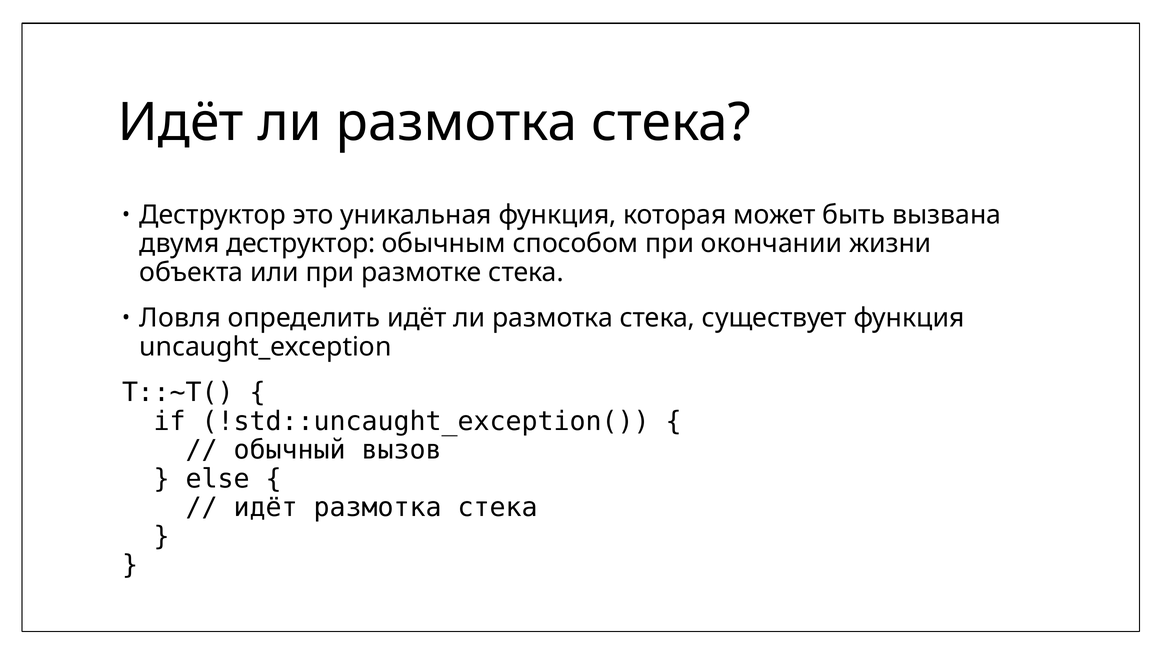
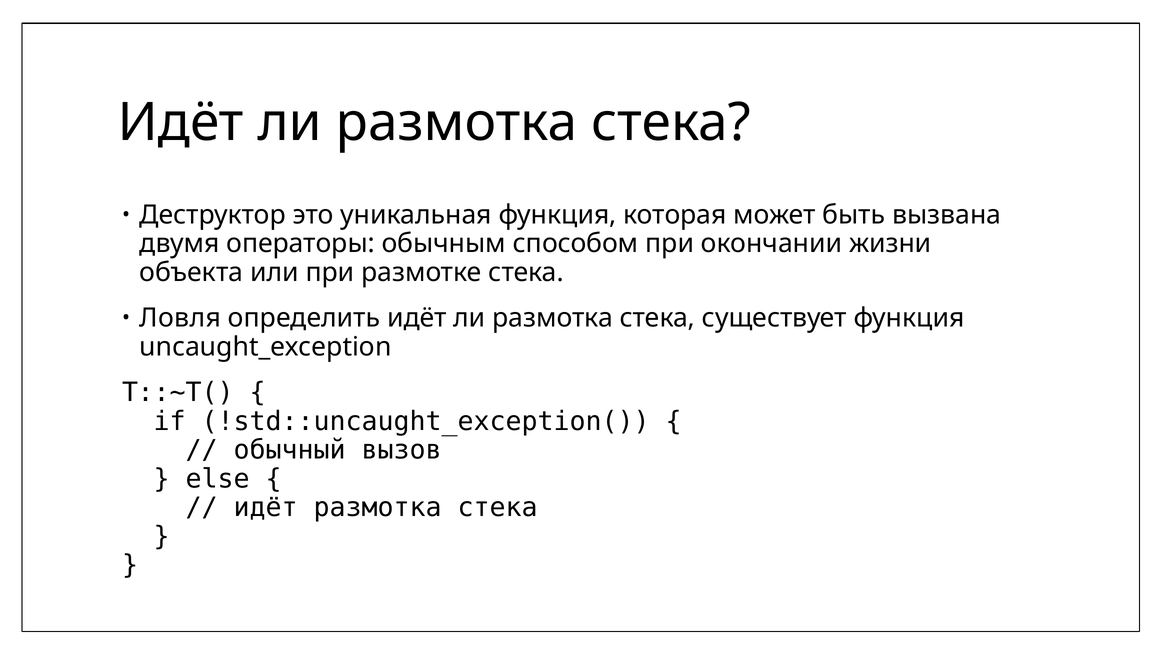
двумя деструктор: деструктор -> операторы (301, 243)
